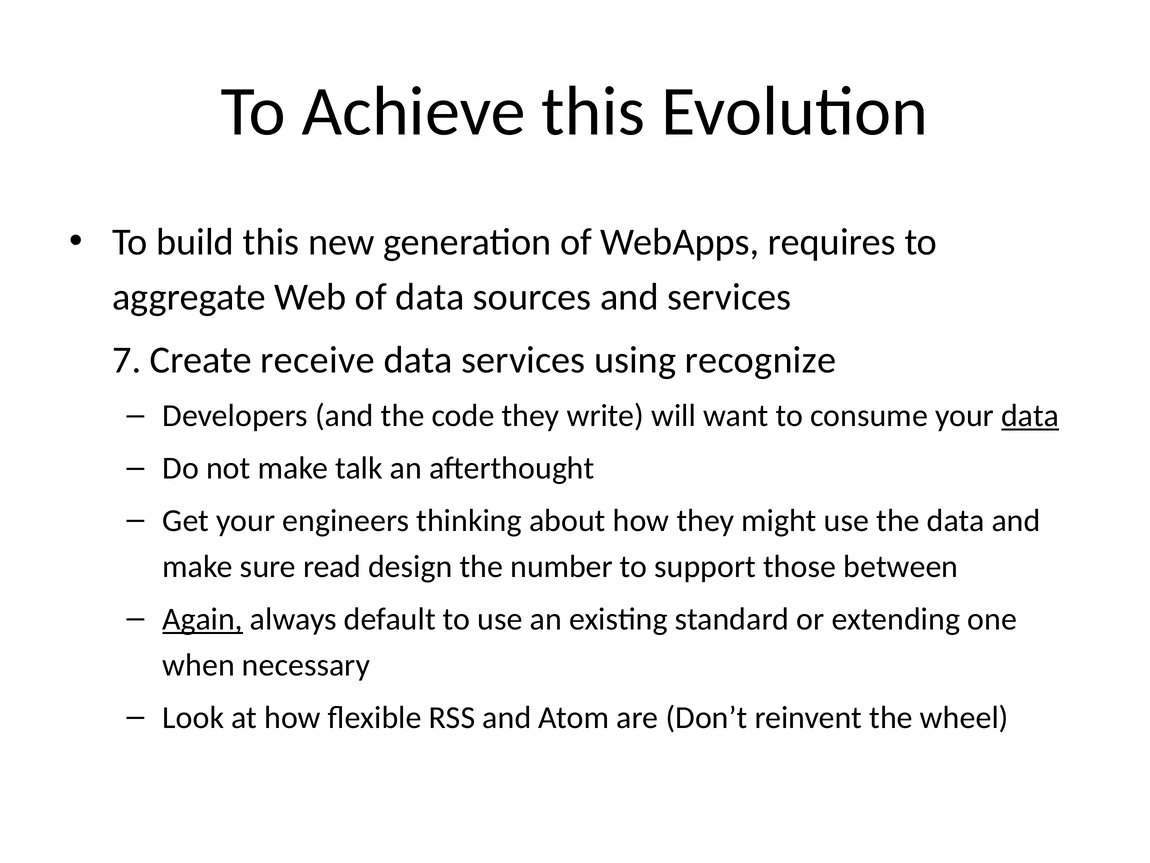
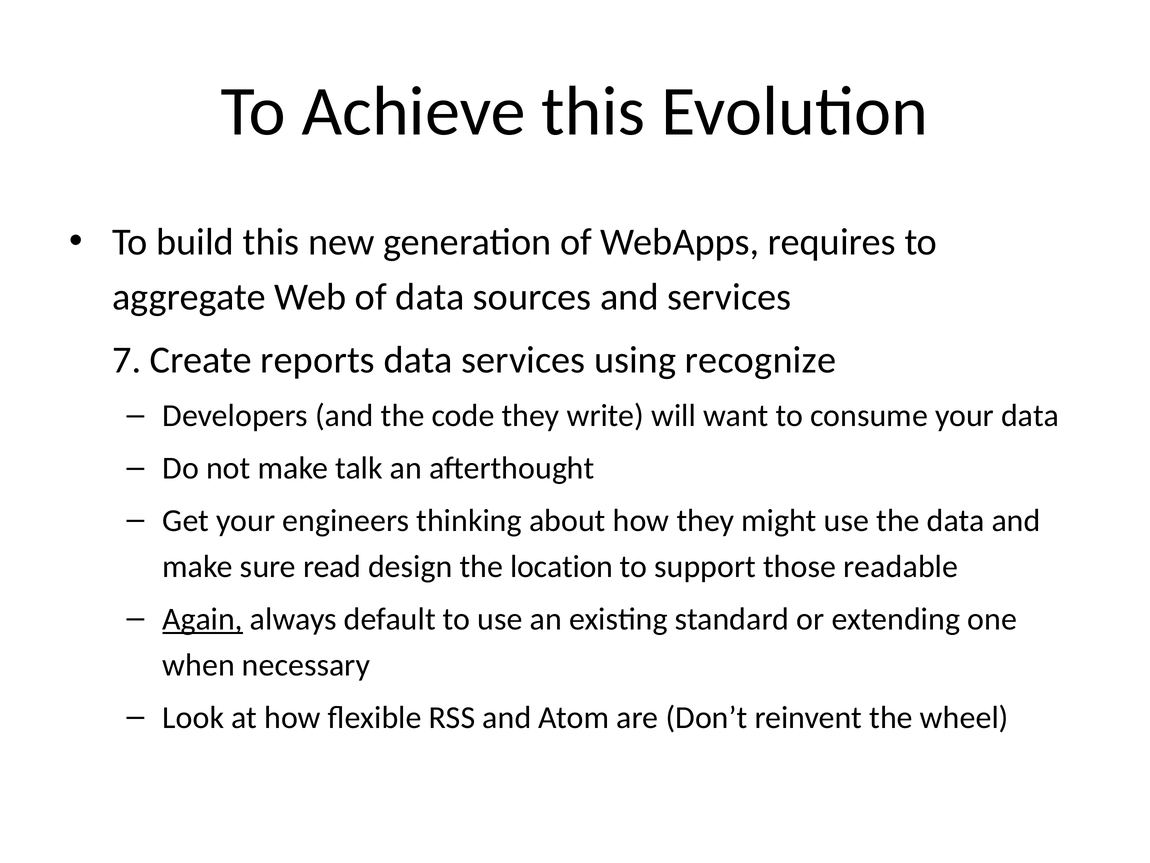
receive: receive -> reports (318, 360)
data underline: present -> none (1030, 416)
number: number -> location (562, 566)
between: between -> readable (901, 566)
